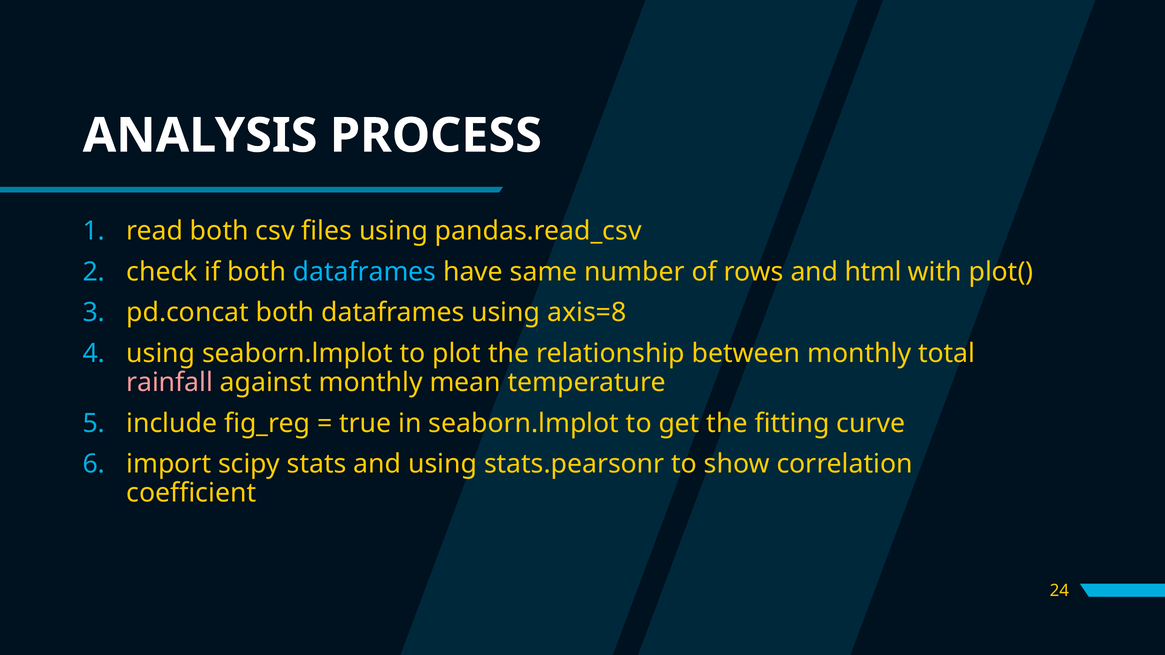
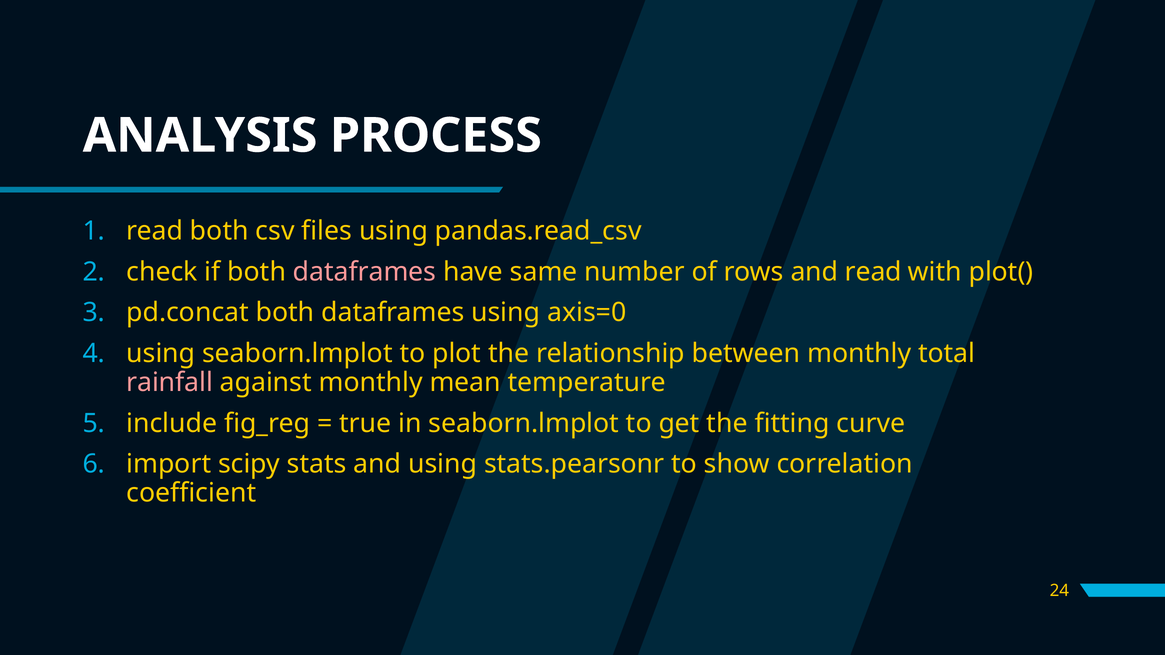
dataframes colour: light blue -> pink (365, 272)
and html: html -> read (873, 272)
axis=8: axis=8 -> axis=0 (587, 313)
